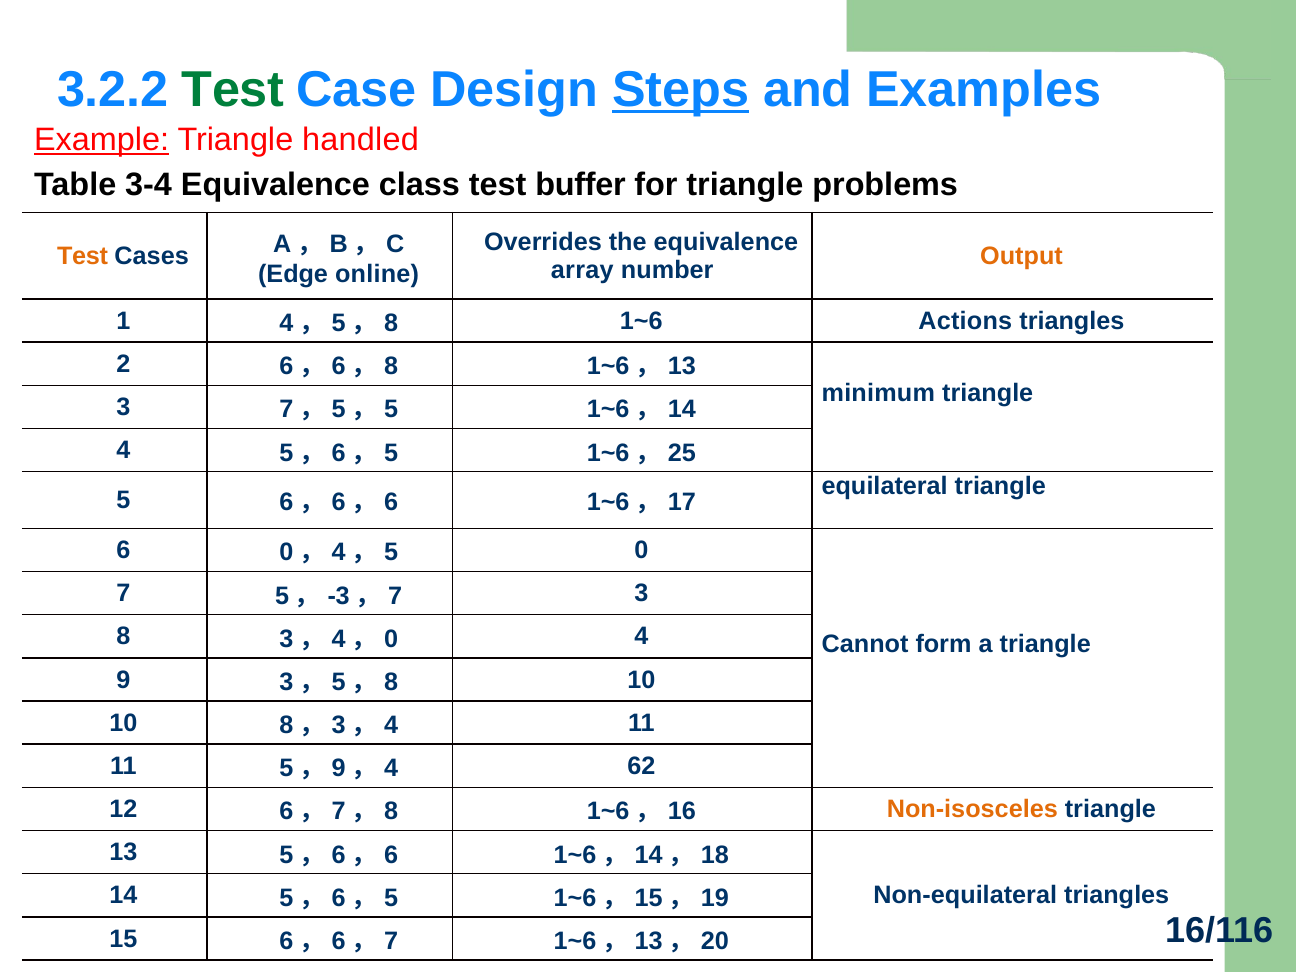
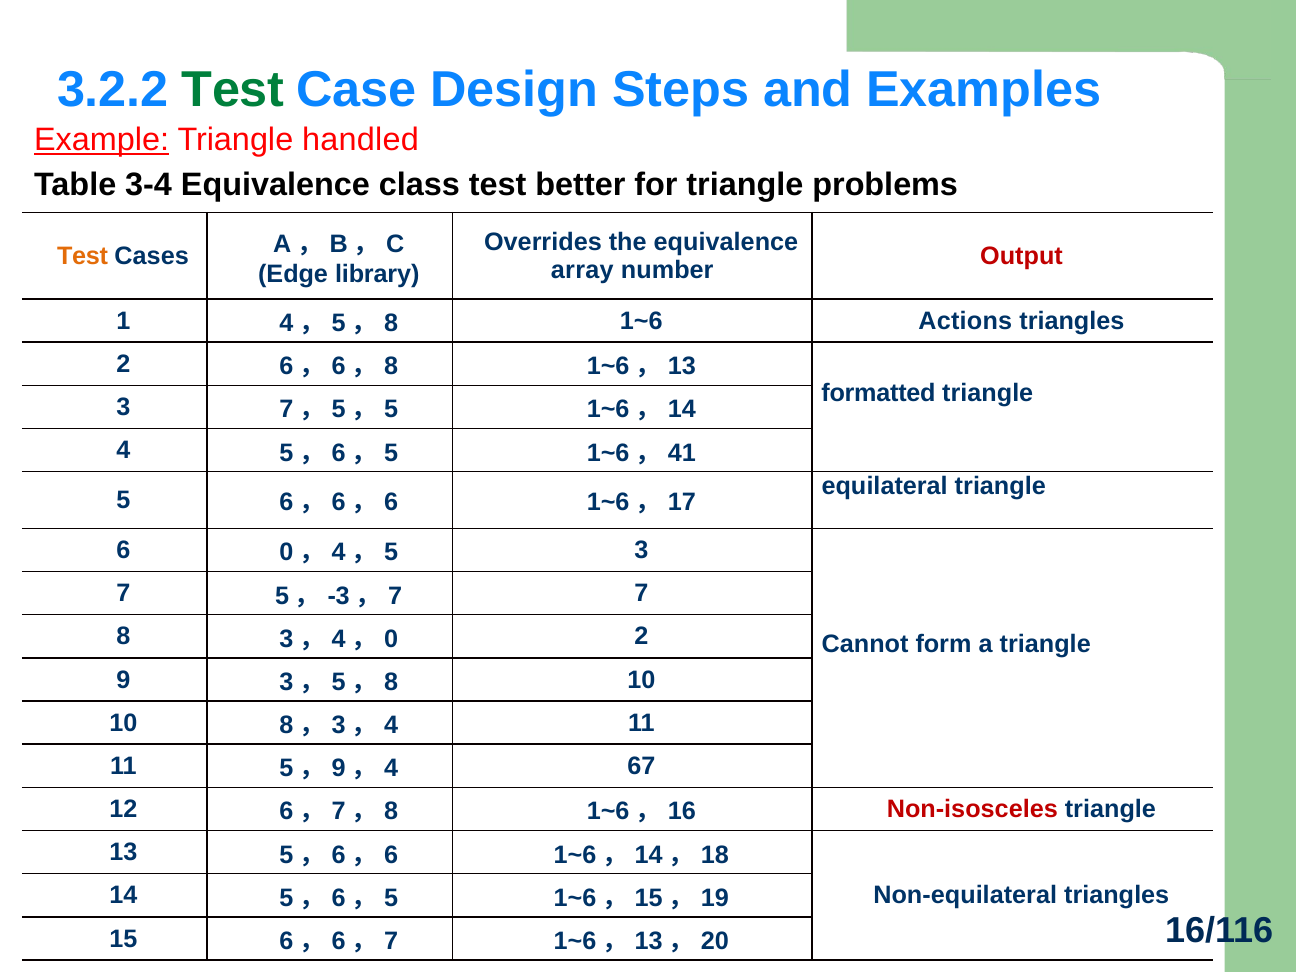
Steps underline: present -> none (681, 90)
buffer: buffer -> better (580, 185)
Output colour: orange -> red (1022, 256)
online: online -> library (377, 275)
minimum: minimum -> formatted (879, 393)
25: 25 -> 41 (682, 453)
5 0: 0 -> 3 (641, 550)
7 3: 3 -> 7 (641, 593)
4: 4 -> 2 (641, 637)
62: 62 -> 67 (641, 766)
Non-isosceles colour: orange -> red (972, 809)
